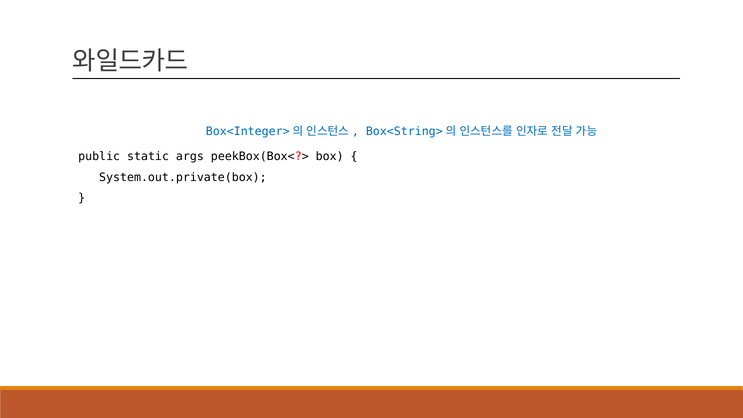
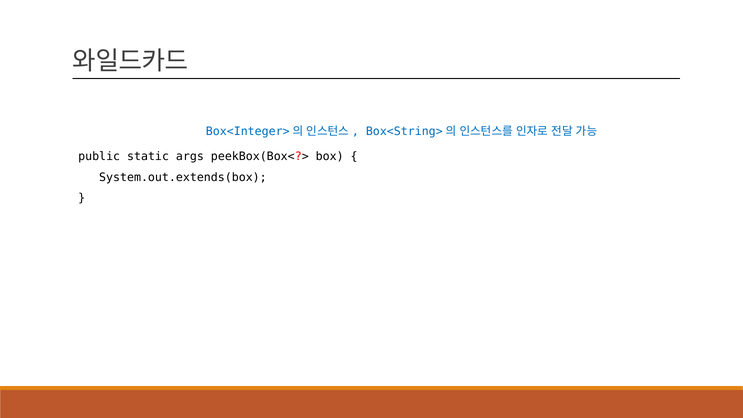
System.out.private(box: System.out.private(box -> System.out.extends(box (183, 177)
